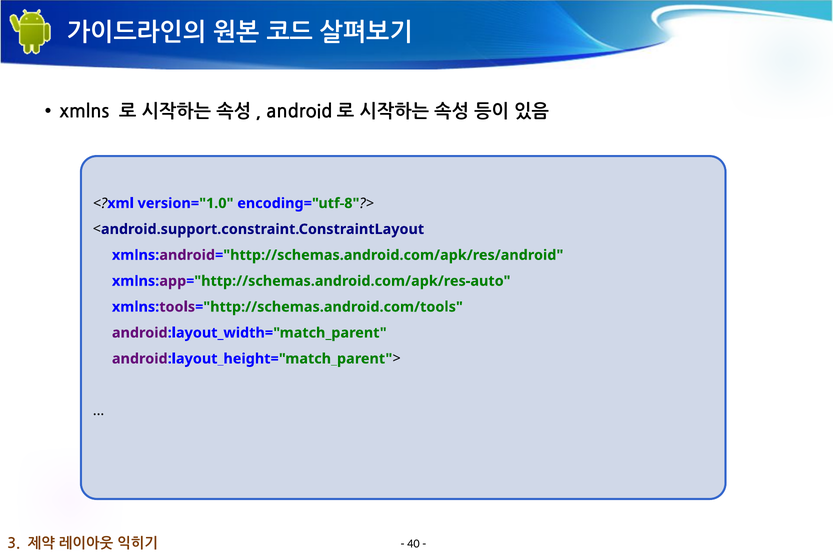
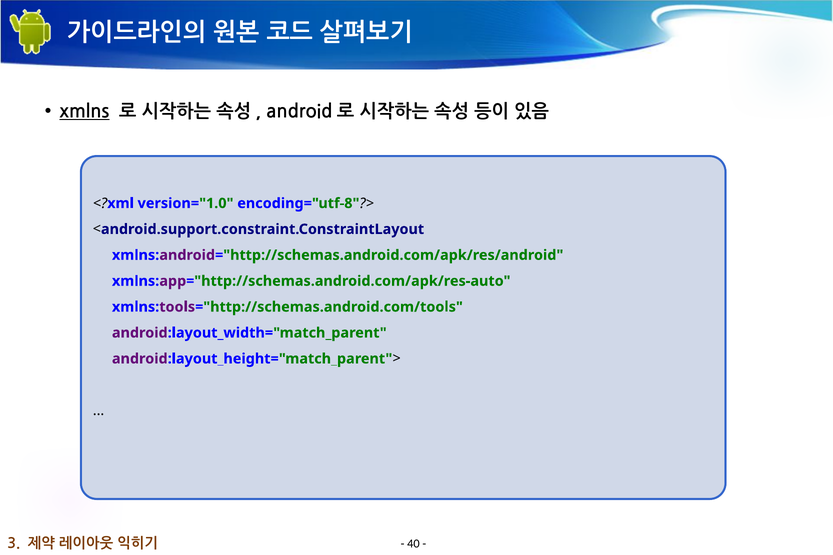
xmlns underline: none -> present (84, 112)
